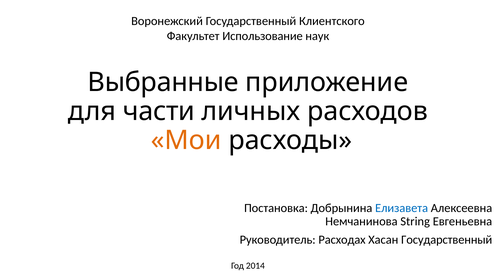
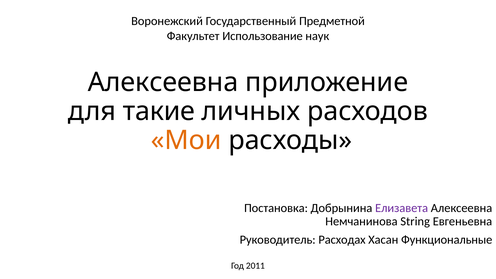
Клиентского: Клиентского -> Предметной (332, 21)
Выбранные: Выбранные -> Алексеевна (163, 82)
части: части -> такие (159, 111)
Елизавета colour: blue -> purple (402, 208)
Хасан Государственный: Государственный -> Функциональные (447, 240)
2014: 2014 -> 2011 (255, 266)
